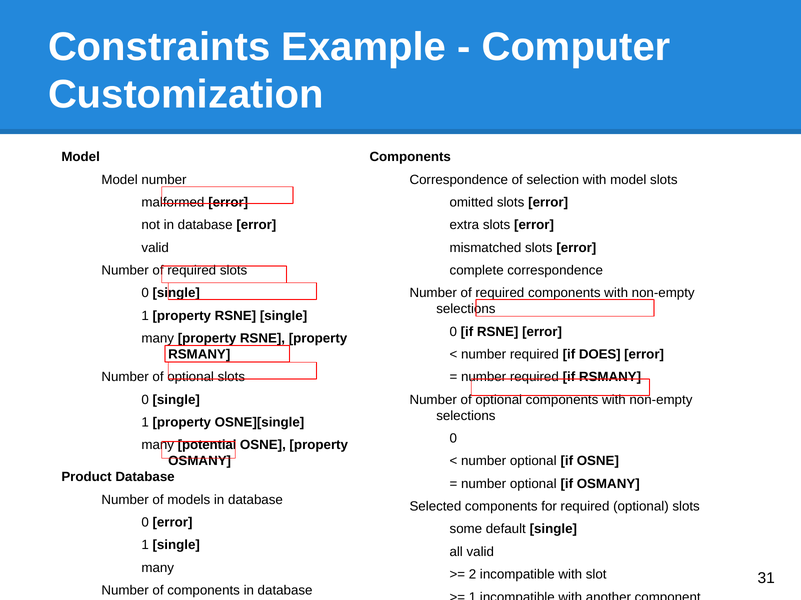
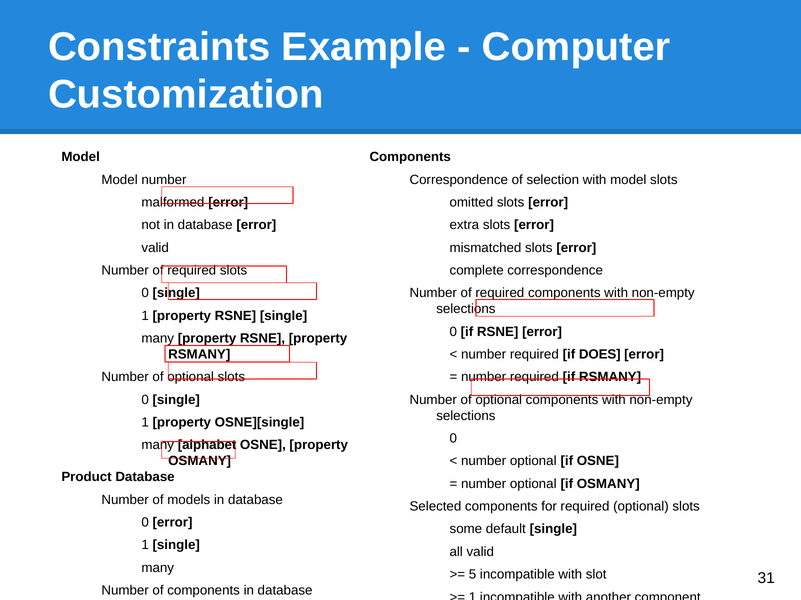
potential: potential -> alphabet (207, 446)
2: 2 -> 5 (473, 575)
